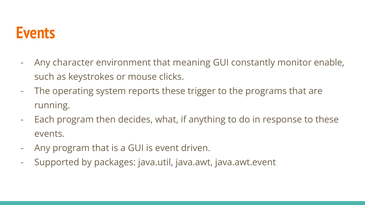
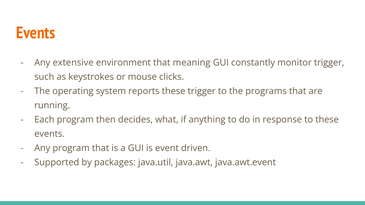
character: character -> extensive (73, 63)
monitor enable: enable -> trigger (329, 63)
